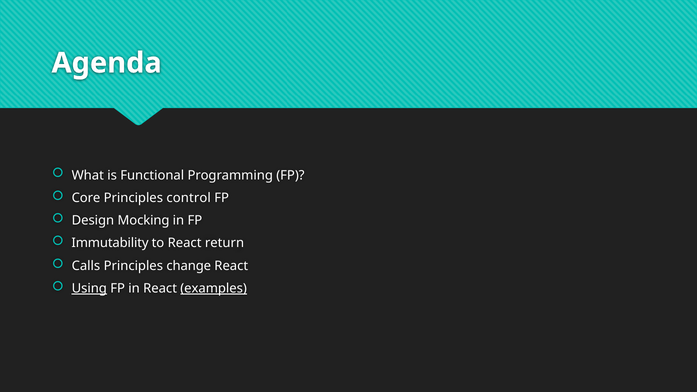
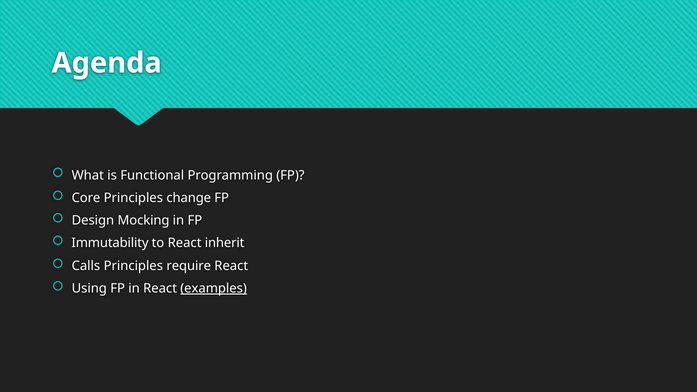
control: control -> change (189, 198)
return: return -> inherit (225, 243)
change: change -> require (189, 266)
Using underline: present -> none (89, 289)
